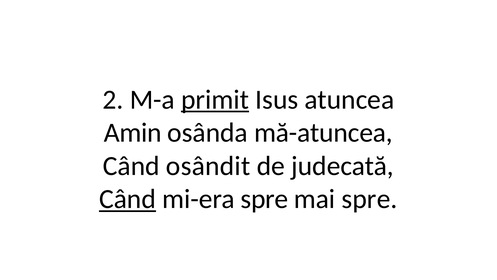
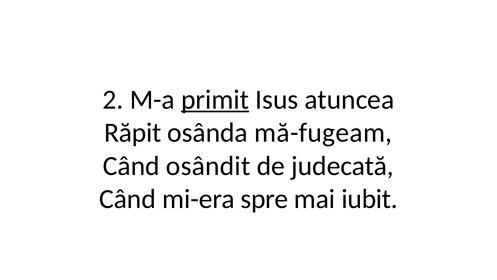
Amin: Amin -> Răpit (133, 133)
mă-atuncea: mă-atuncea -> mă-fugeam (323, 133)
Când underline: present -> none (128, 199)
mai spre: spre -> iubit (370, 199)
